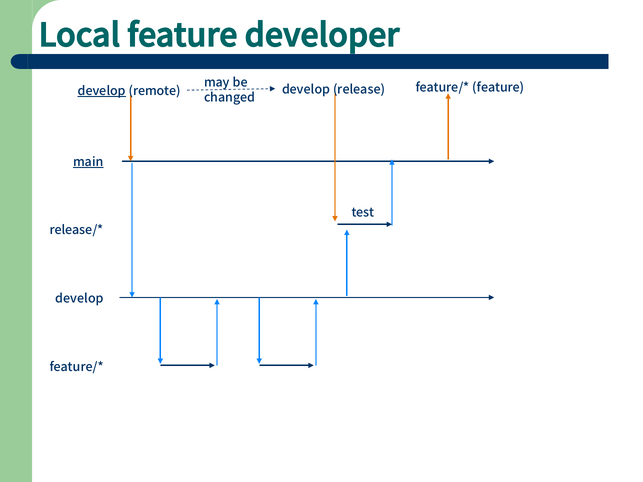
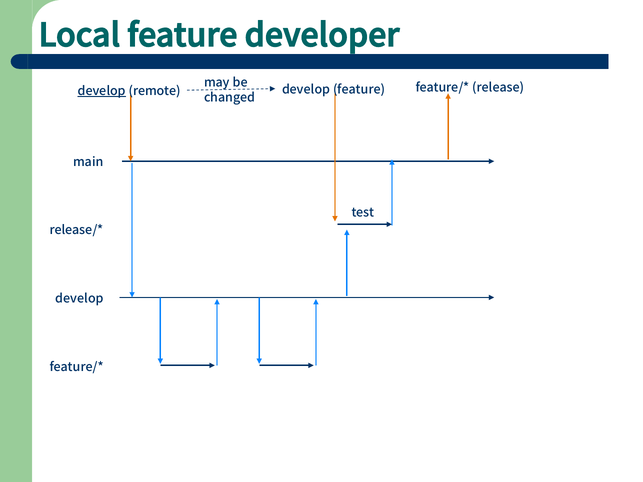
feature: feature -> release (498, 88)
develop release: release -> feature (359, 90)
main underline: present -> none (88, 162)
